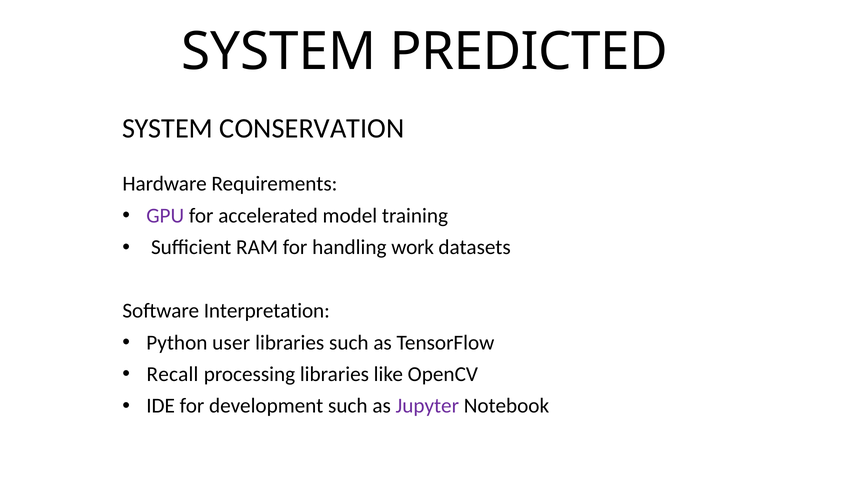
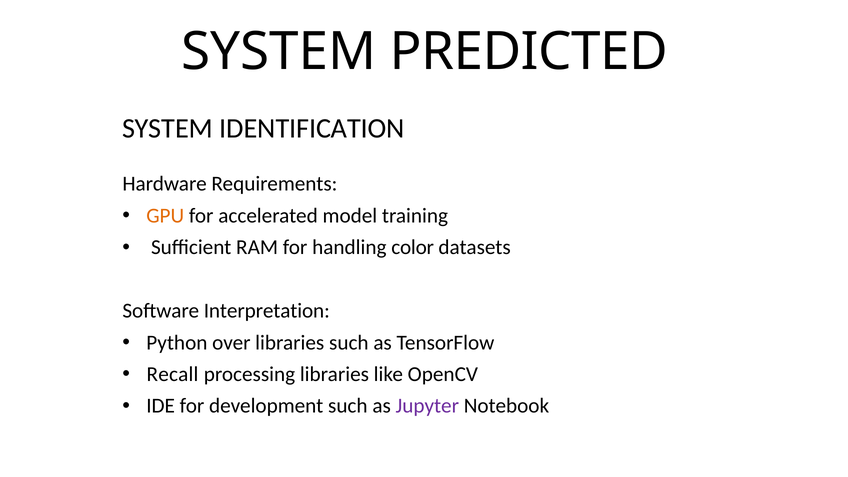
CONSERVATION: CONSERVATION -> IDENTIFICATION (312, 129)
GPU colour: purple -> orange (165, 216)
work: work -> color (413, 247)
user: user -> over (231, 343)
